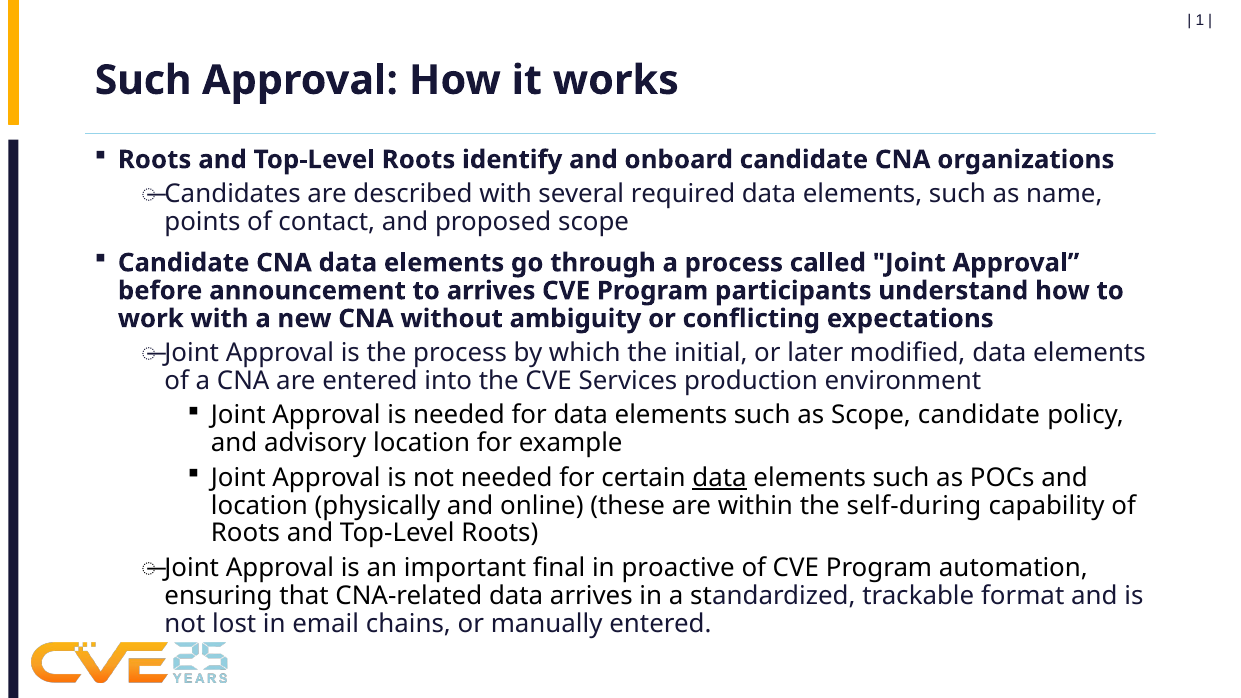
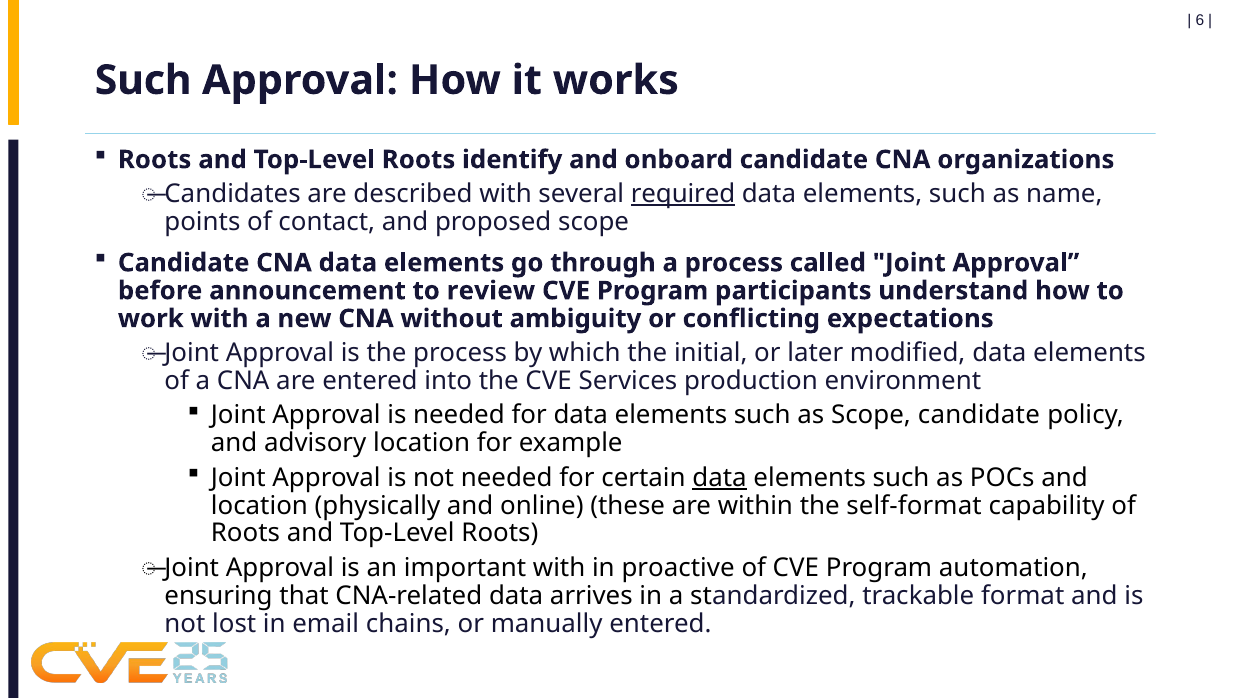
1: 1 -> 6 (1200, 21)
required underline: none -> present (683, 194)
to arrives: arrives -> review (491, 291)
self-during: self-during -> self-format (914, 506)
important final: final -> with (559, 568)
